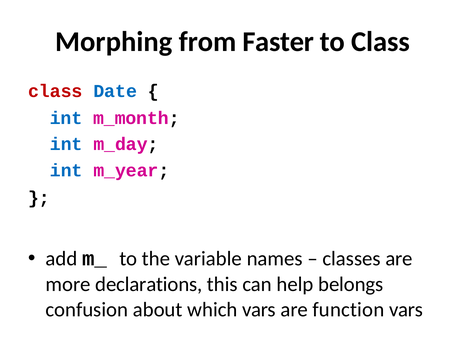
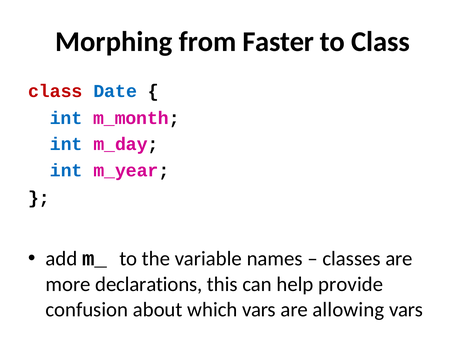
belongs: belongs -> provide (351, 284)
function: function -> allowing (348, 310)
